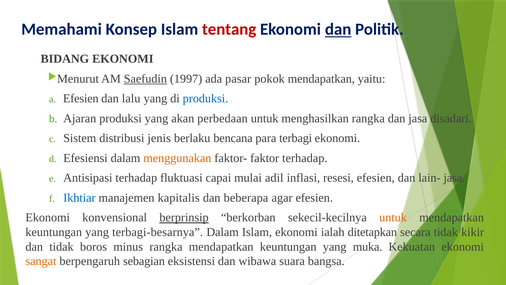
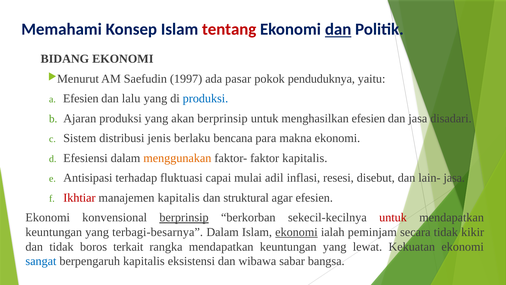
Saefudin underline: present -> none (145, 79)
pokok mendapatkan: mendapatkan -> penduduknya (321, 79)
akan perbedaan: perbedaan -> berprinsip (222, 118)
menghasilkan rangka: rangka -> efesien (368, 118)
terbagi: terbagi -> makna (296, 138)
faktor terhadap: terhadap -> kapitalis (305, 158)
resesi efesien: efesien -> disebut (376, 178)
Ikhtiar colour: blue -> red (79, 198)
beberapa: beberapa -> struktural (246, 198)
untuk colour: orange -> red (393, 217)
ekonomi underline: none -> present (296, 232)
ditetapkan: ditetapkan -> peminjam (372, 232)
minus: minus -> terkait (128, 246)
muka: muka -> lewat (368, 246)
sangat colour: orange -> blue (41, 261)
berpengaruh sebagian: sebagian -> kapitalis (144, 261)
suara: suara -> sabar (292, 261)
